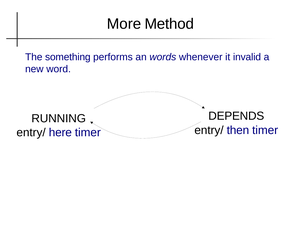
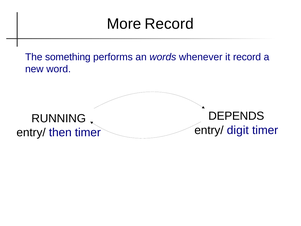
More Method: Method -> Record (169, 24)
it invalid: invalid -> record (247, 57)
then: then -> digit (238, 130)
here: here -> then (60, 132)
